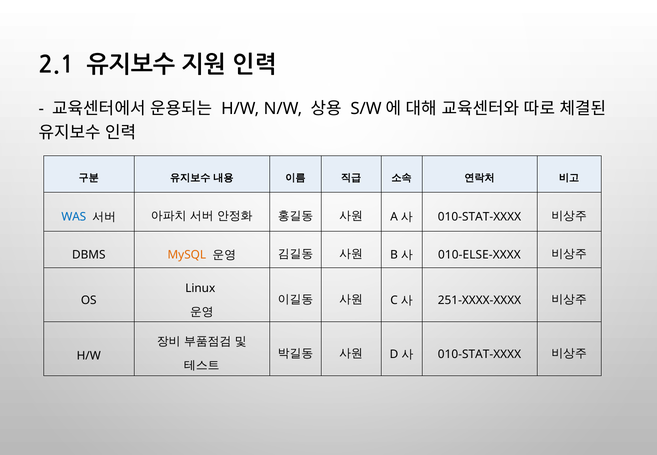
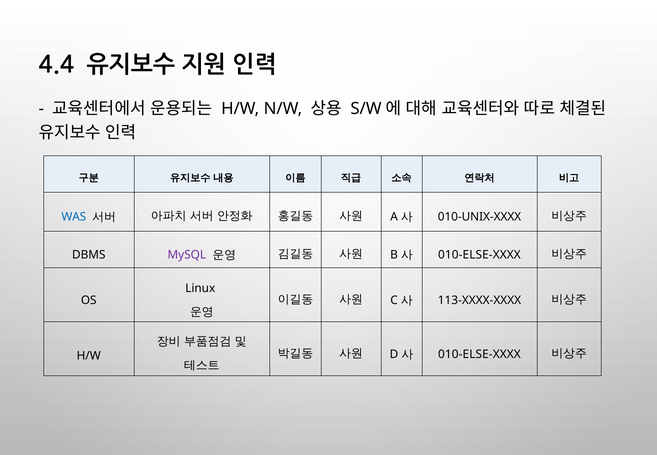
2.1: 2.1 -> 4.4 (56, 65)
010-STAT-XXXX: 010-STAT-XXXX -> 010-UNIX-XXXX (480, 217)
MySQL colour: orange -> purple (187, 255)
251-XXXX-XXXX: 251-XXXX-XXXX -> 113-XXXX-XXXX (479, 300)
010-STAT-XXXX: 010-STAT-XXXX -> 010-ELSE-XXXX (479, 354)
